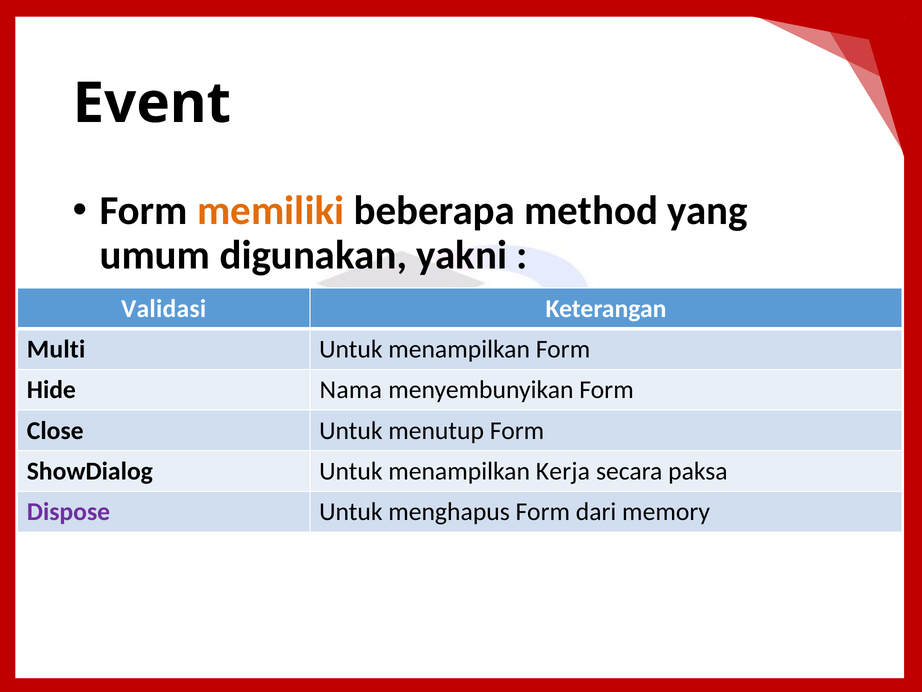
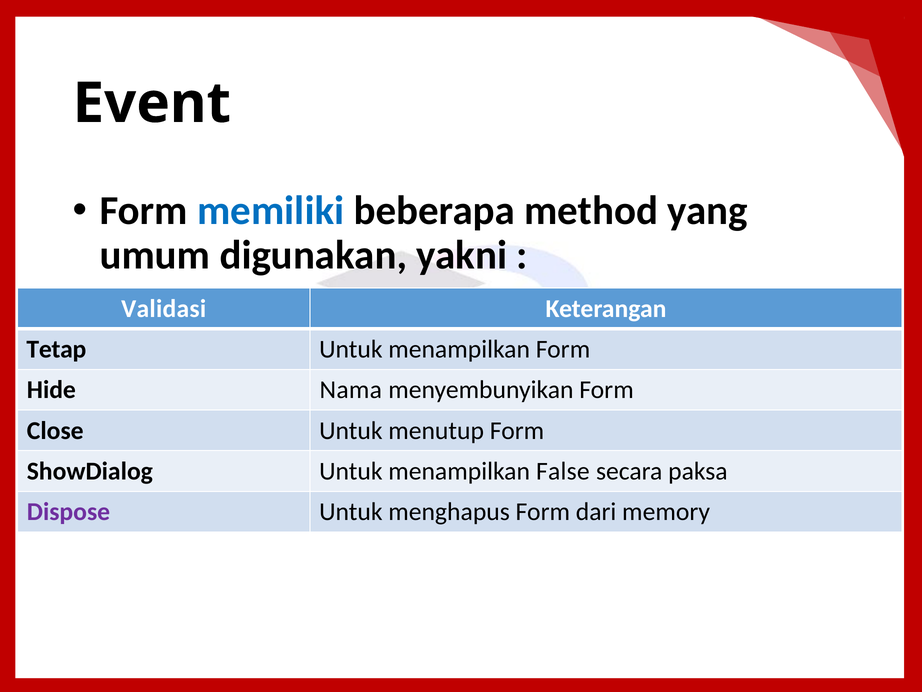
memiliki colour: orange -> blue (271, 211)
Multi: Multi -> Tetap (56, 349)
Kerja: Kerja -> False (563, 471)
